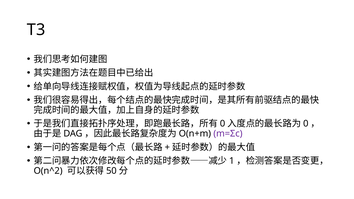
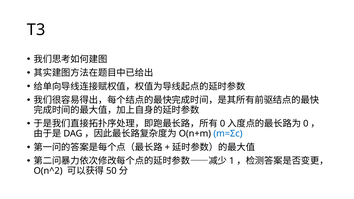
m=Σc colour: purple -> blue (228, 134)
